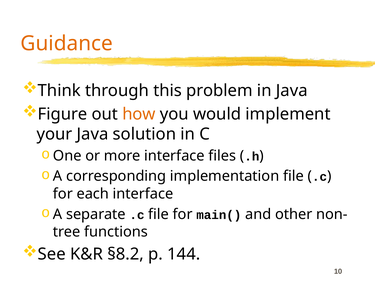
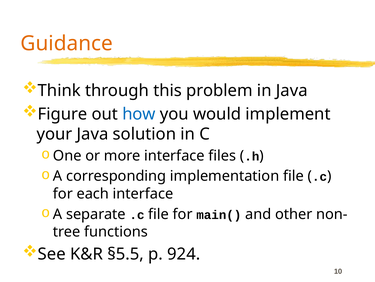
how colour: orange -> blue (139, 114)
§8.2: §8.2 -> §5.5 (126, 253)
144: 144 -> 924 (184, 253)
